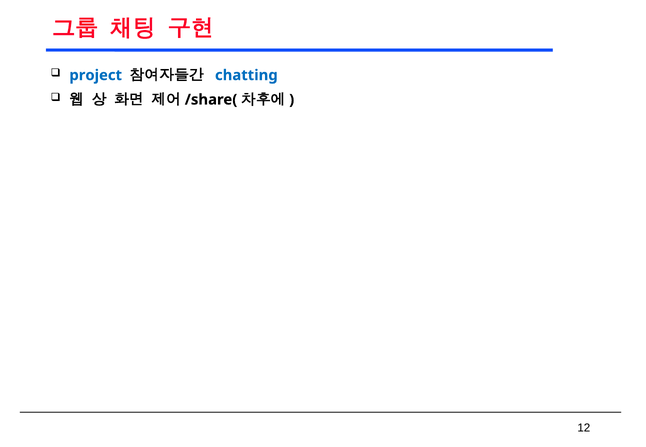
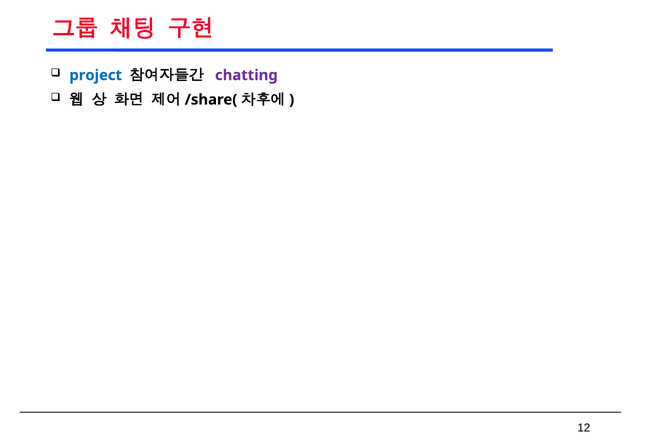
chatting colour: blue -> purple (246, 75)
